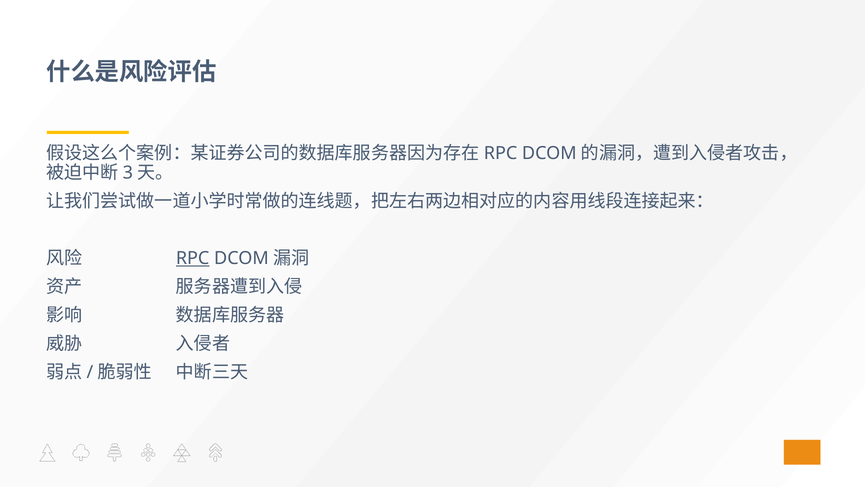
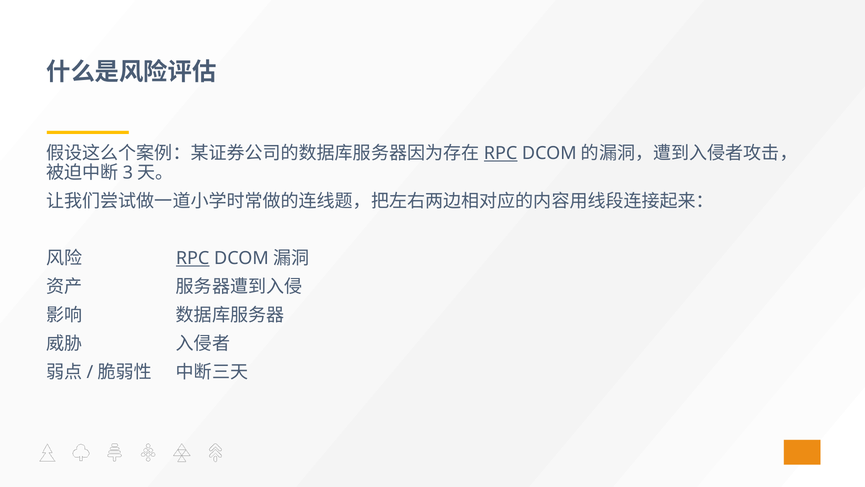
RPC underline: none -> present (501, 153)
